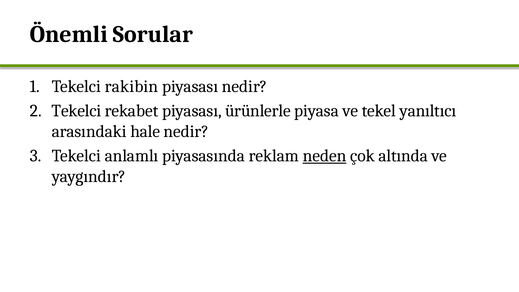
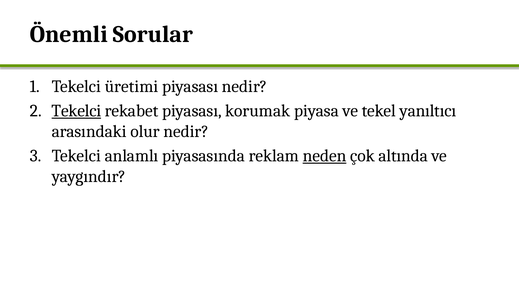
rakibin: rakibin -> üretimi (132, 86)
Tekelci underline: none -> present (76, 111)
ürünlerle: ürünlerle -> korumak (258, 111)
hale: hale -> olur (145, 131)
